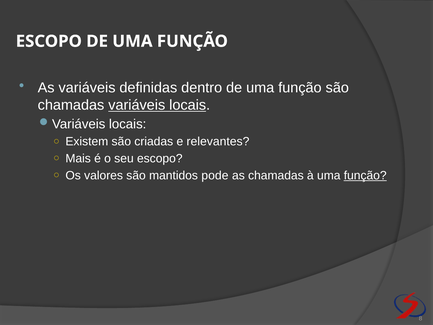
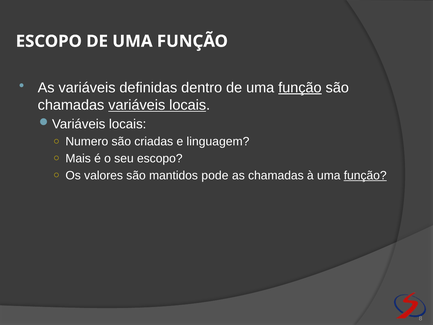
função underline: none -> present (300, 88)
Existem: Existem -> Numero (87, 142)
relevantes: relevantes -> linguagem (218, 142)
